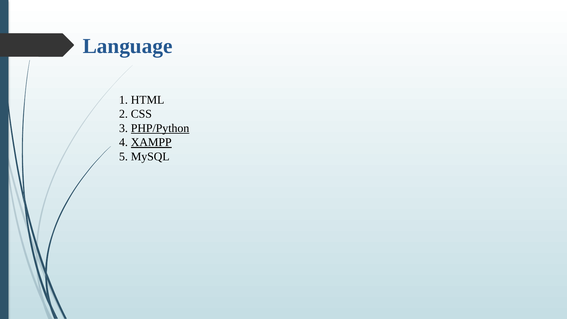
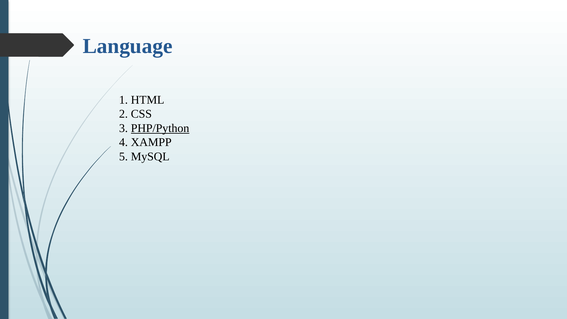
XAMPP underline: present -> none (151, 142)
